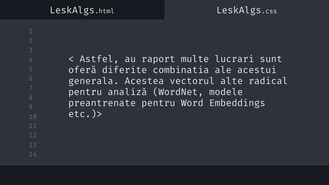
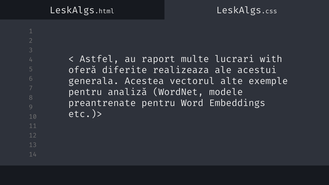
sunt: sunt -> with (271, 59)
combinatia: combinatia -> realizeaza (181, 70)
radical: radical -> exemple (268, 81)
